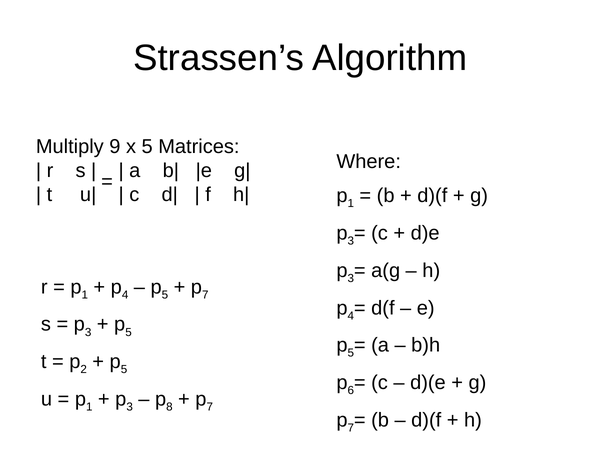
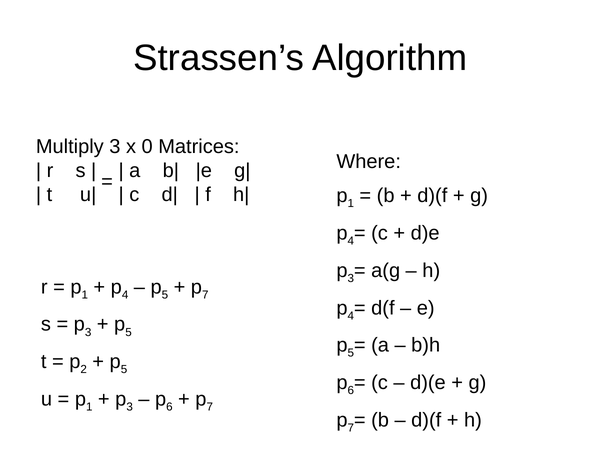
Multiply 9: 9 -> 3 (115, 147)
x 5: 5 -> 0 (147, 147)
3: 3 -> 4 (351, 241)
8: 8 -> 6 (169, 407)
